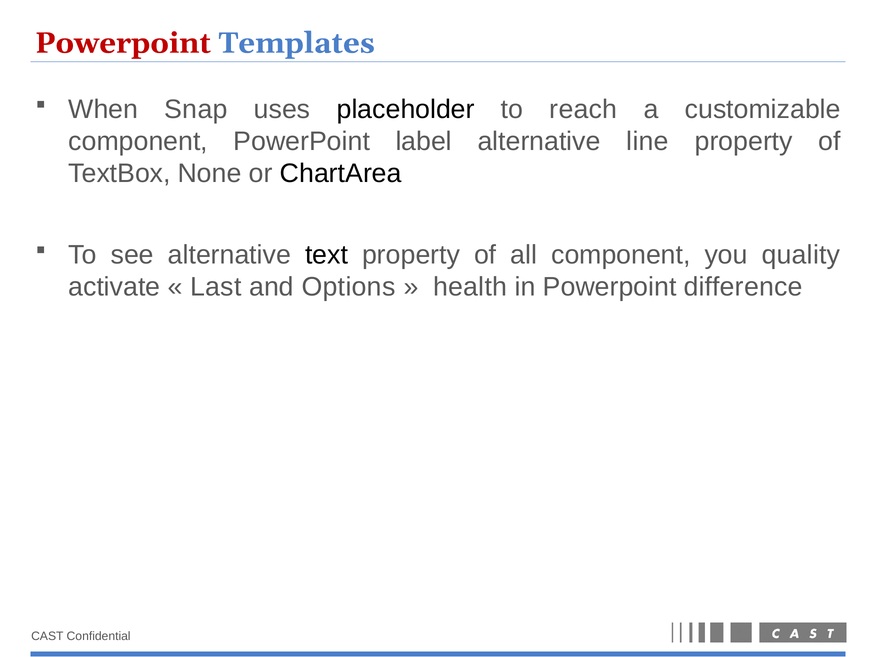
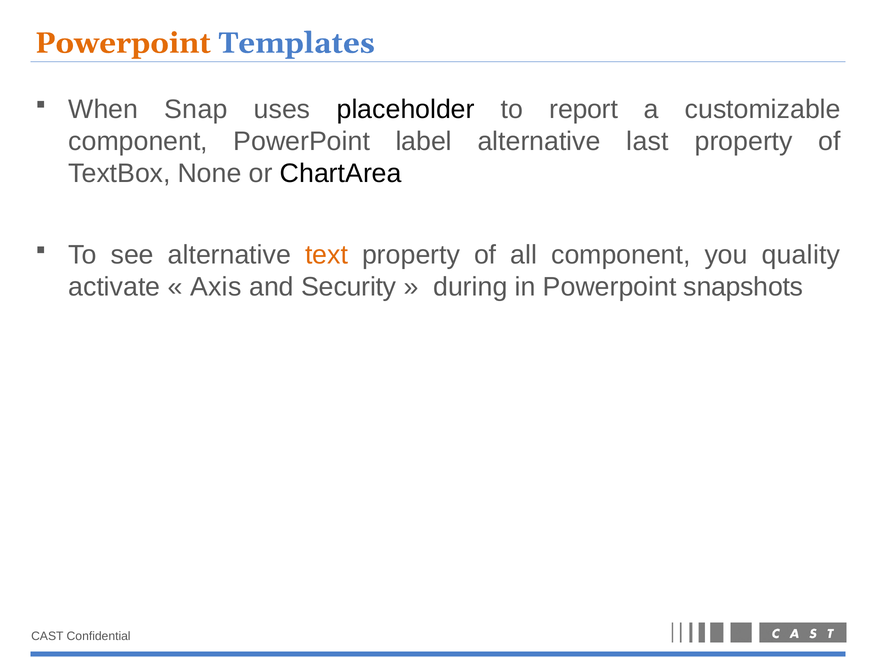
Powerpoint colour: red -> orange (123, 43)
reach: reach -> report (584, 109)
line: line -> last (648, 141)
text colour: black -> orange (327, 255)
Last: Last -> Axis (216, 287)
Options: Options -> Security (349, 287)
health: health -> during (470, 287)
difference: difference -> snapshots (743, 287)
